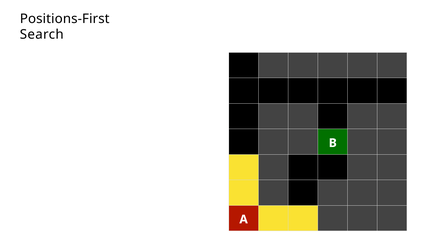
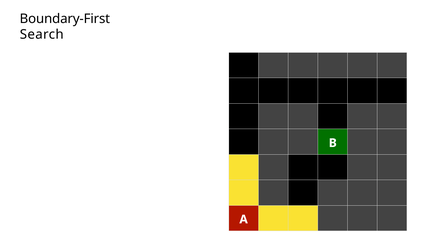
Positions-First: Positions-First -> Boundary-First (65, 19)
